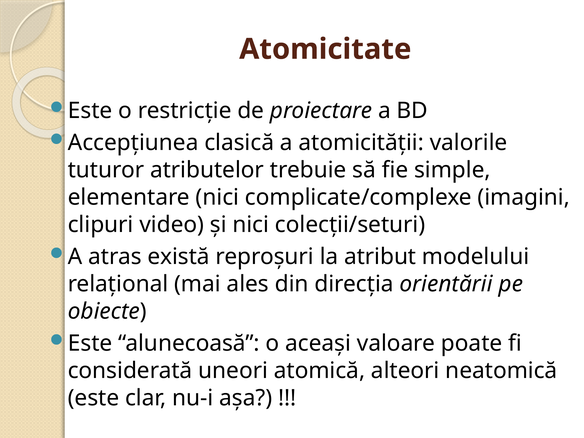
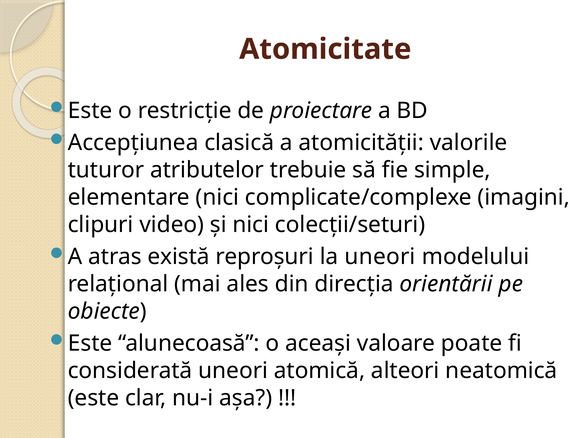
la atribut: atribut -> uneori (380, 257)
